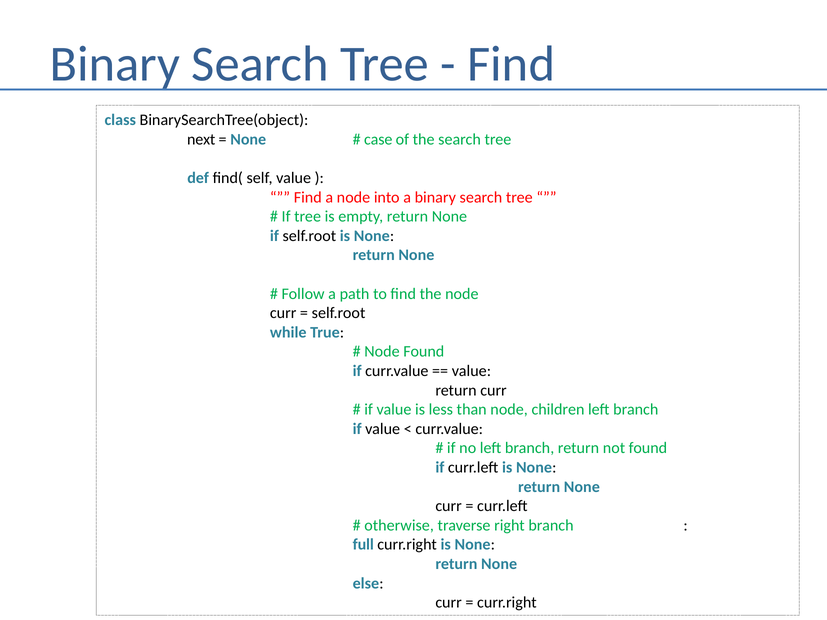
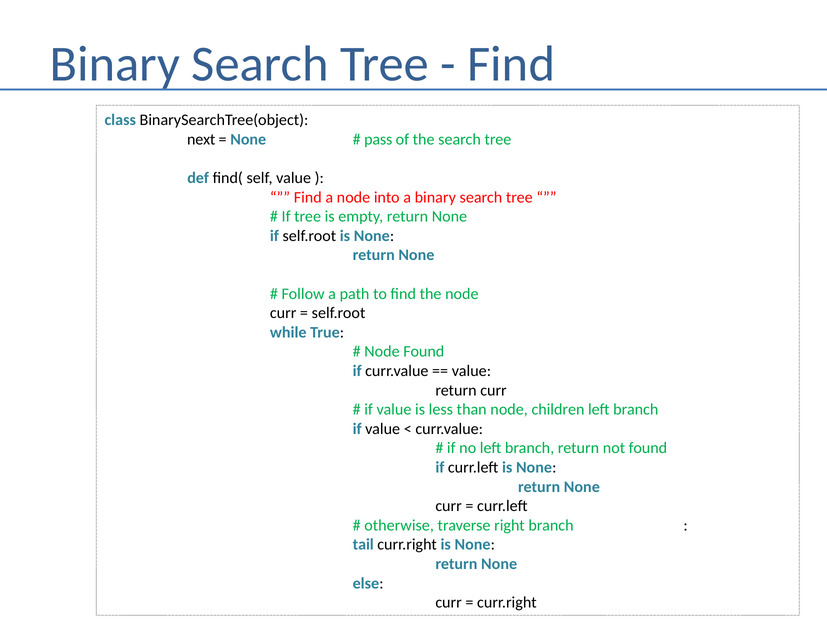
case: case -> pass (378, 139)
full: full -> tail (363, 545)
